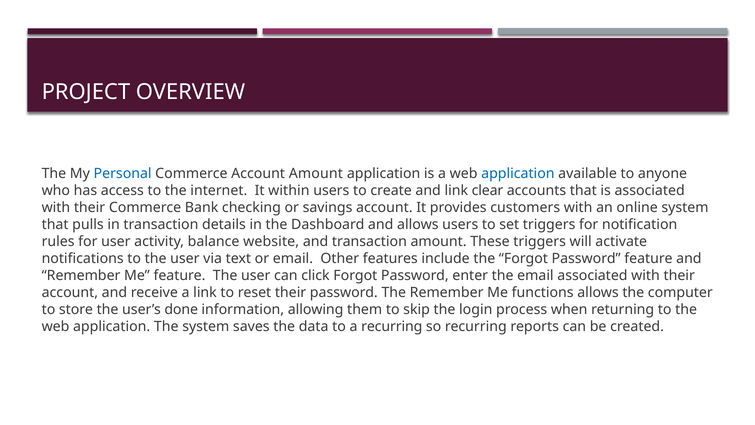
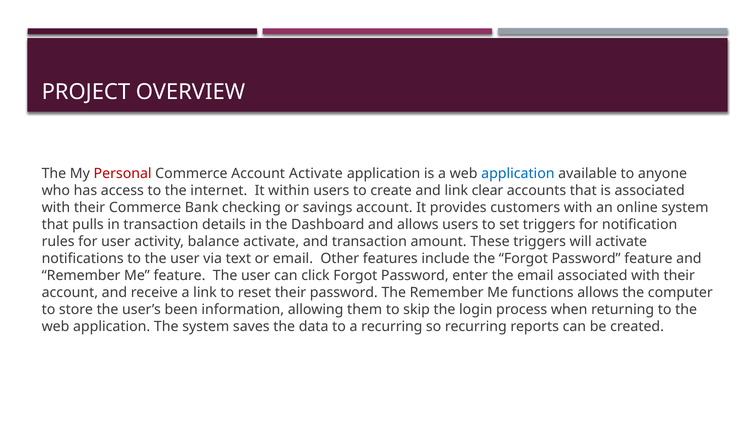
Personal colour: blue -> red (123, 173)
Account Amount: Amount -> Activate (316, 173)
balance website: website -> activate (271, 241)
done: done -> been (181, 309)
